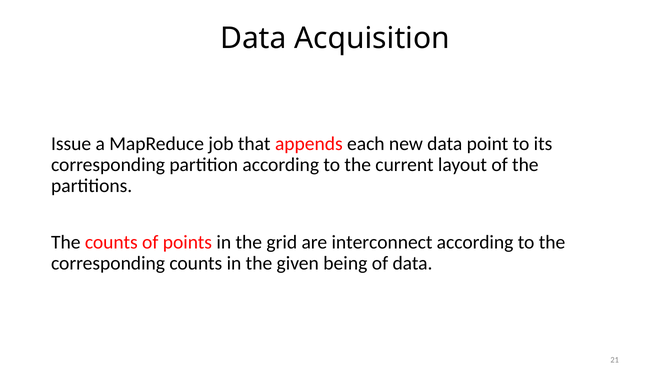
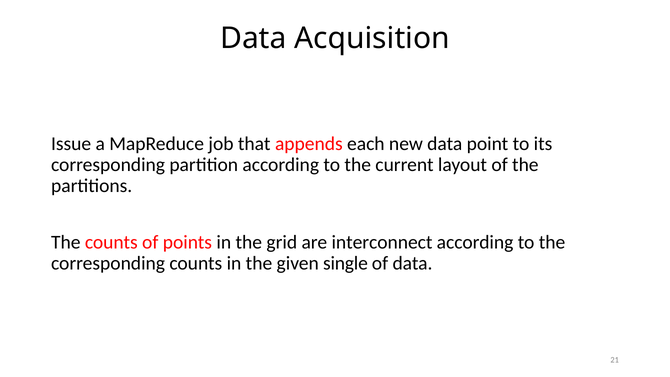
being: being -> single (345, 263)
